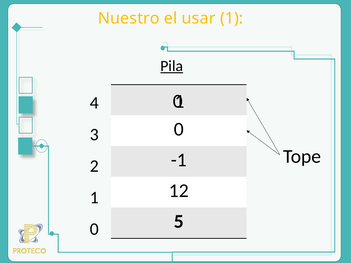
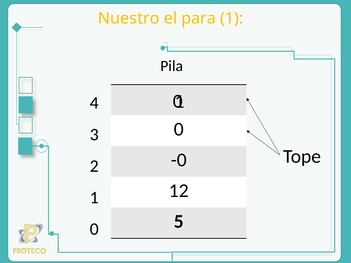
usar: usar -> para (199, 18)
Pila underline: present -> none (172, 66)
-1: -1 -> -0 (179, 160)
